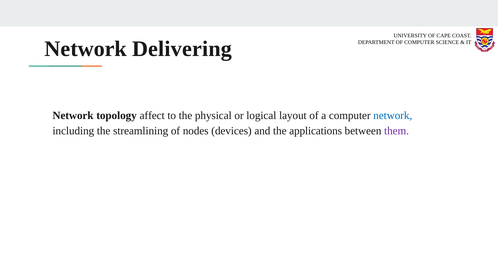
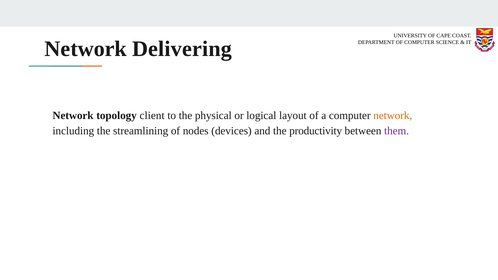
affect: affect -> client (152, 116)
network colour: blue -> orange (393, 116)
applications: applications -> productivity (316, 131)
